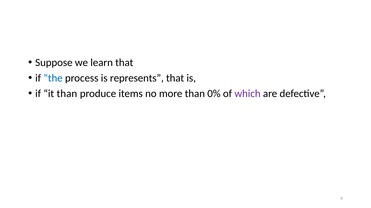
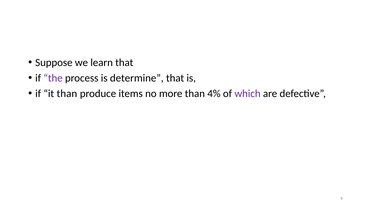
the colour: blue -> purple (53, 78)
represents: represents -> determine (137, 78)
0%: 0% -> 4% (214, 94)
